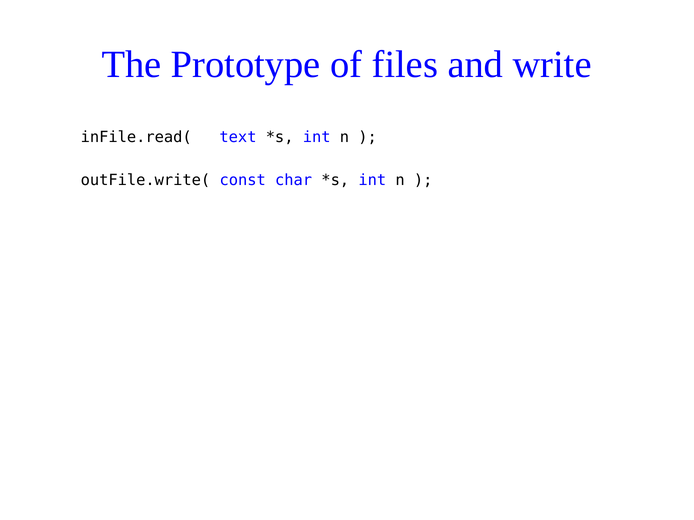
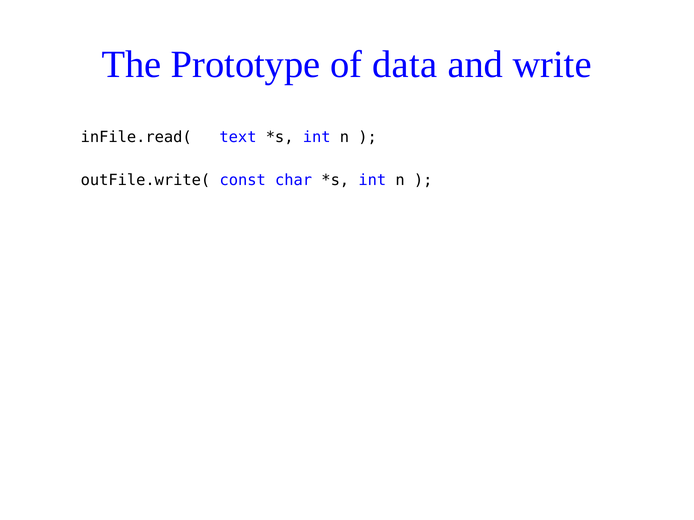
files: files -> data (405, 65)
